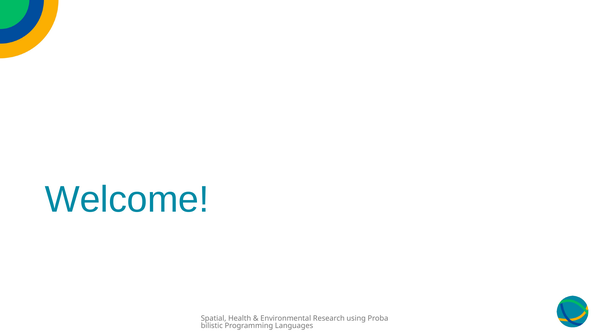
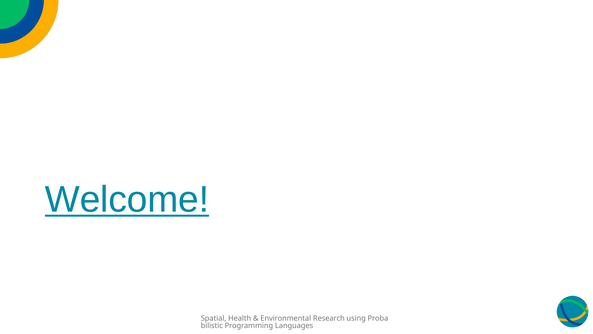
Welcome underline: none -> present (127, 199)
